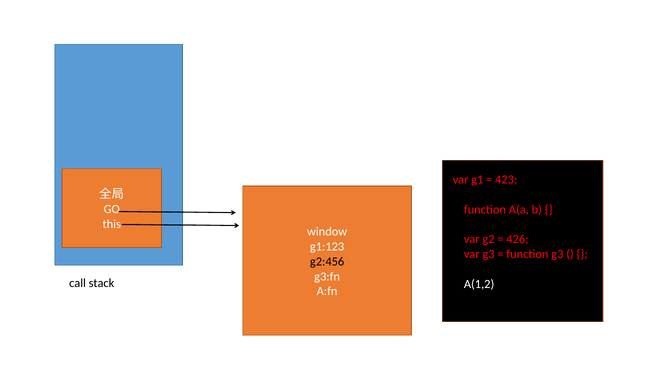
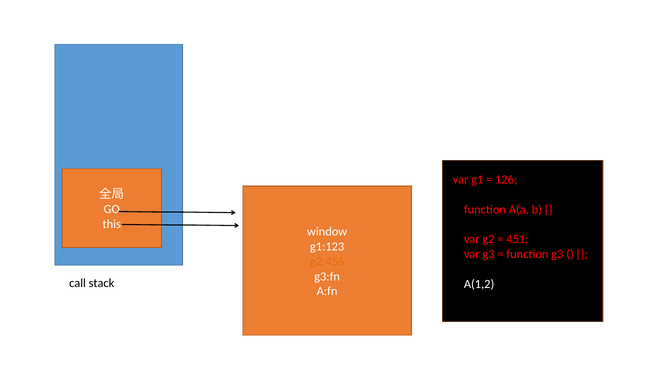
423: 423 -> 126 (506, 180)
426: 426 -> 451 (517, 240)
g2:456 colour: black -> orange (327, 262)
